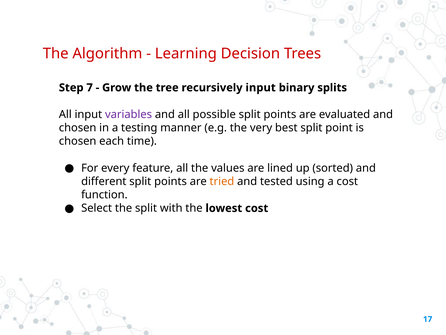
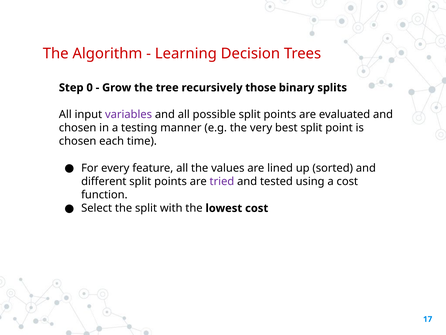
7: 7 -> 0 (90, 88)
recursively input: input -> those (261, 88)
tried colour: orange -> purple (222, 181)
